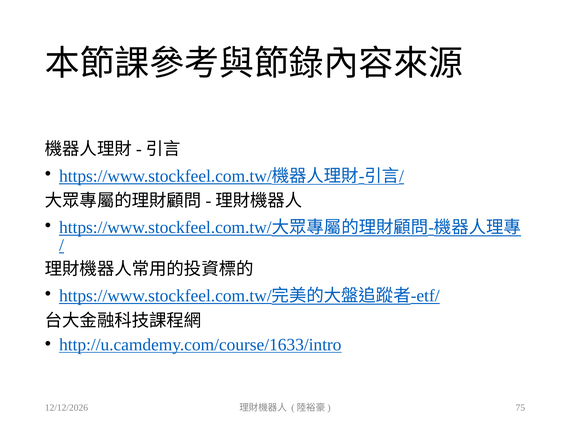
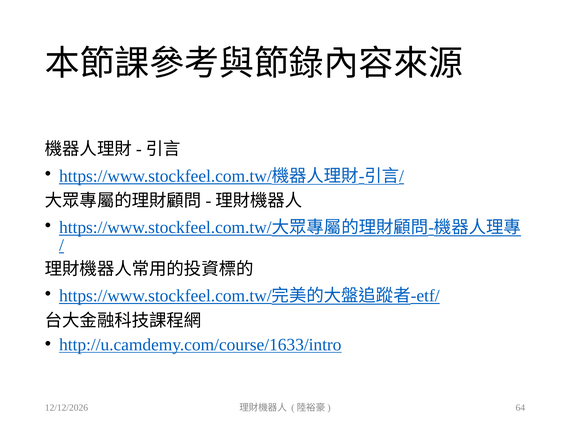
75: 75 -> 64 (520, 408)
